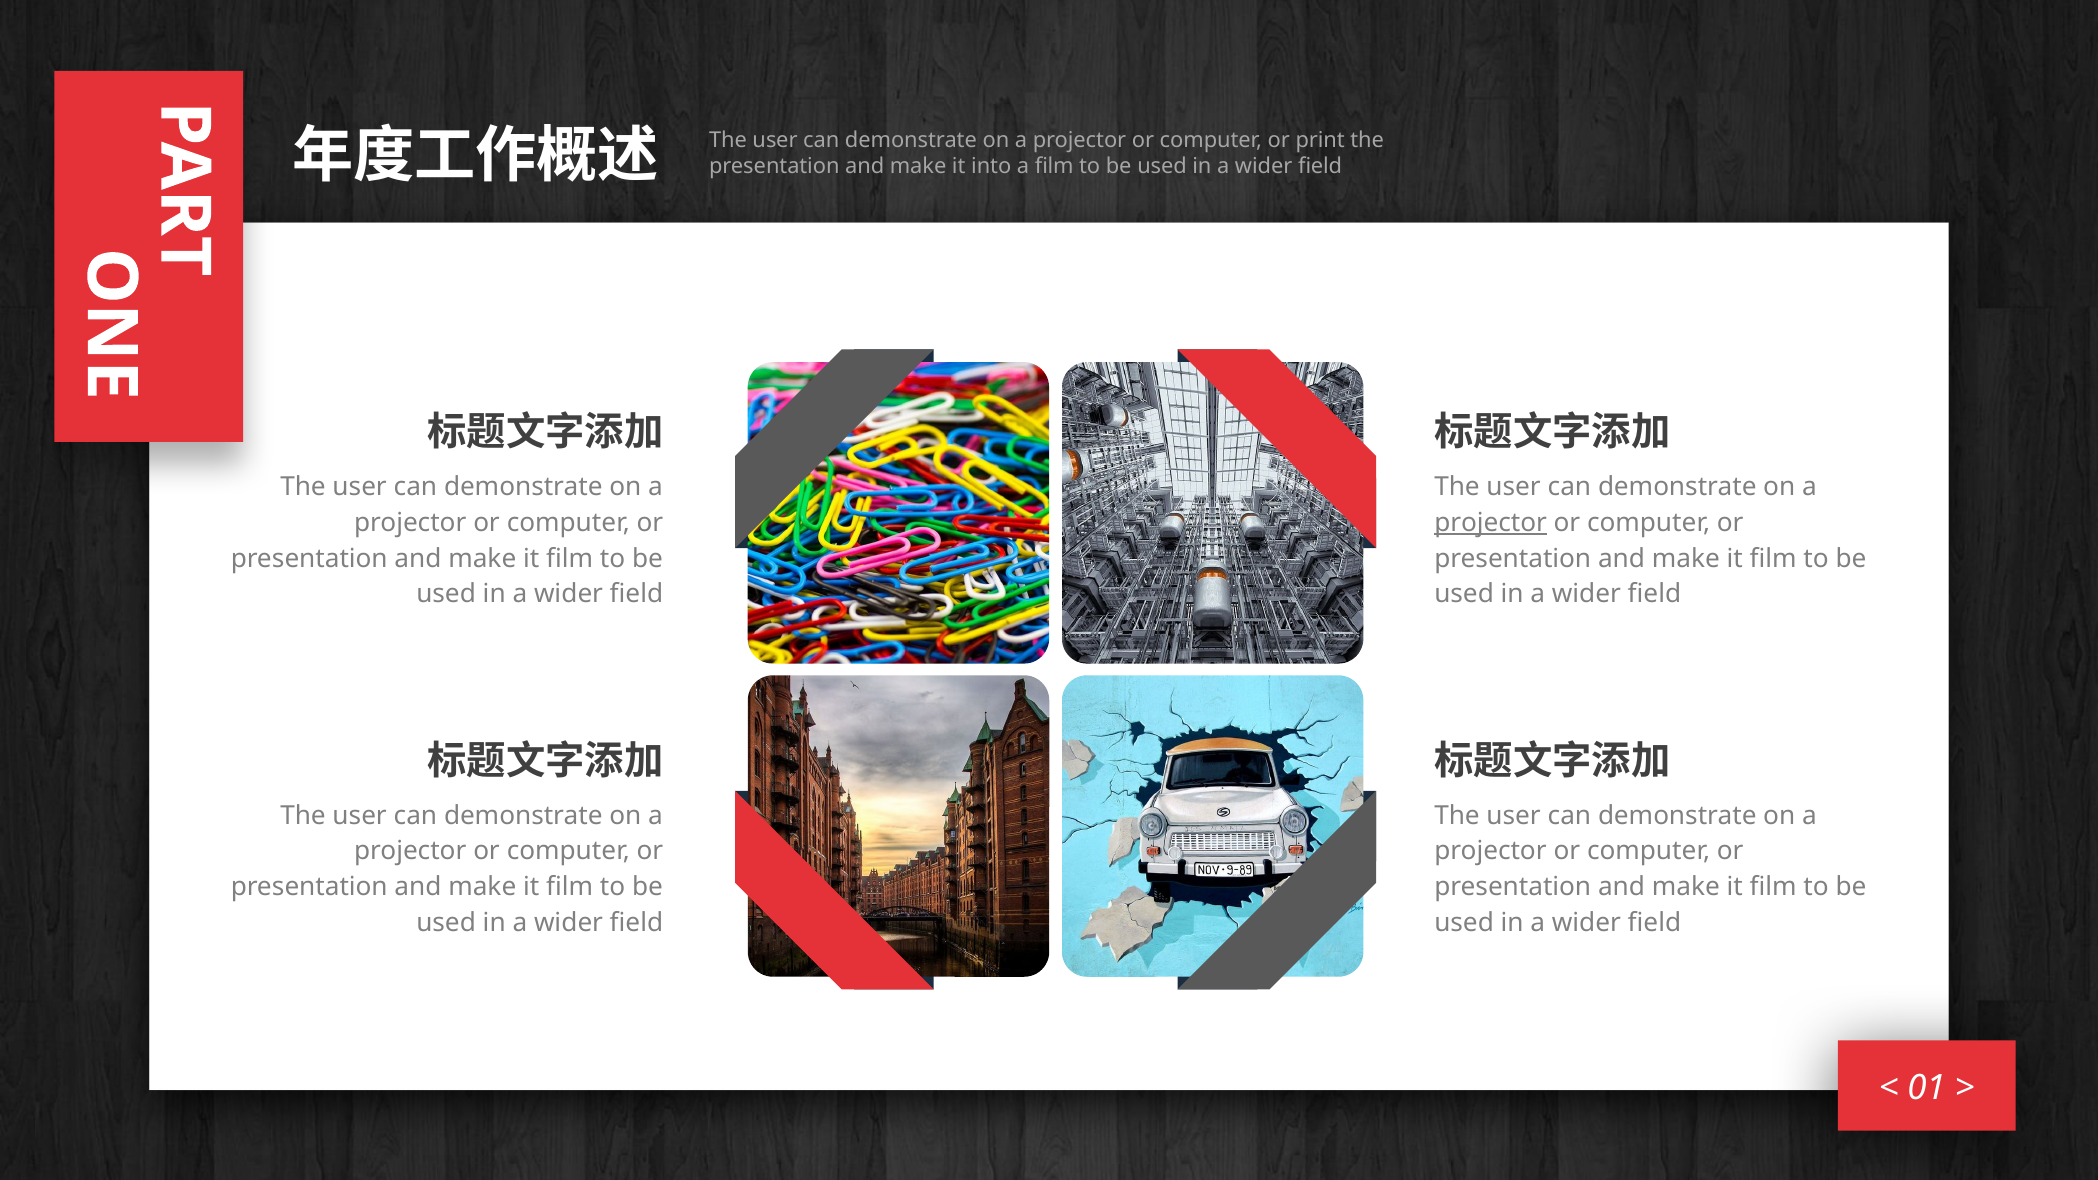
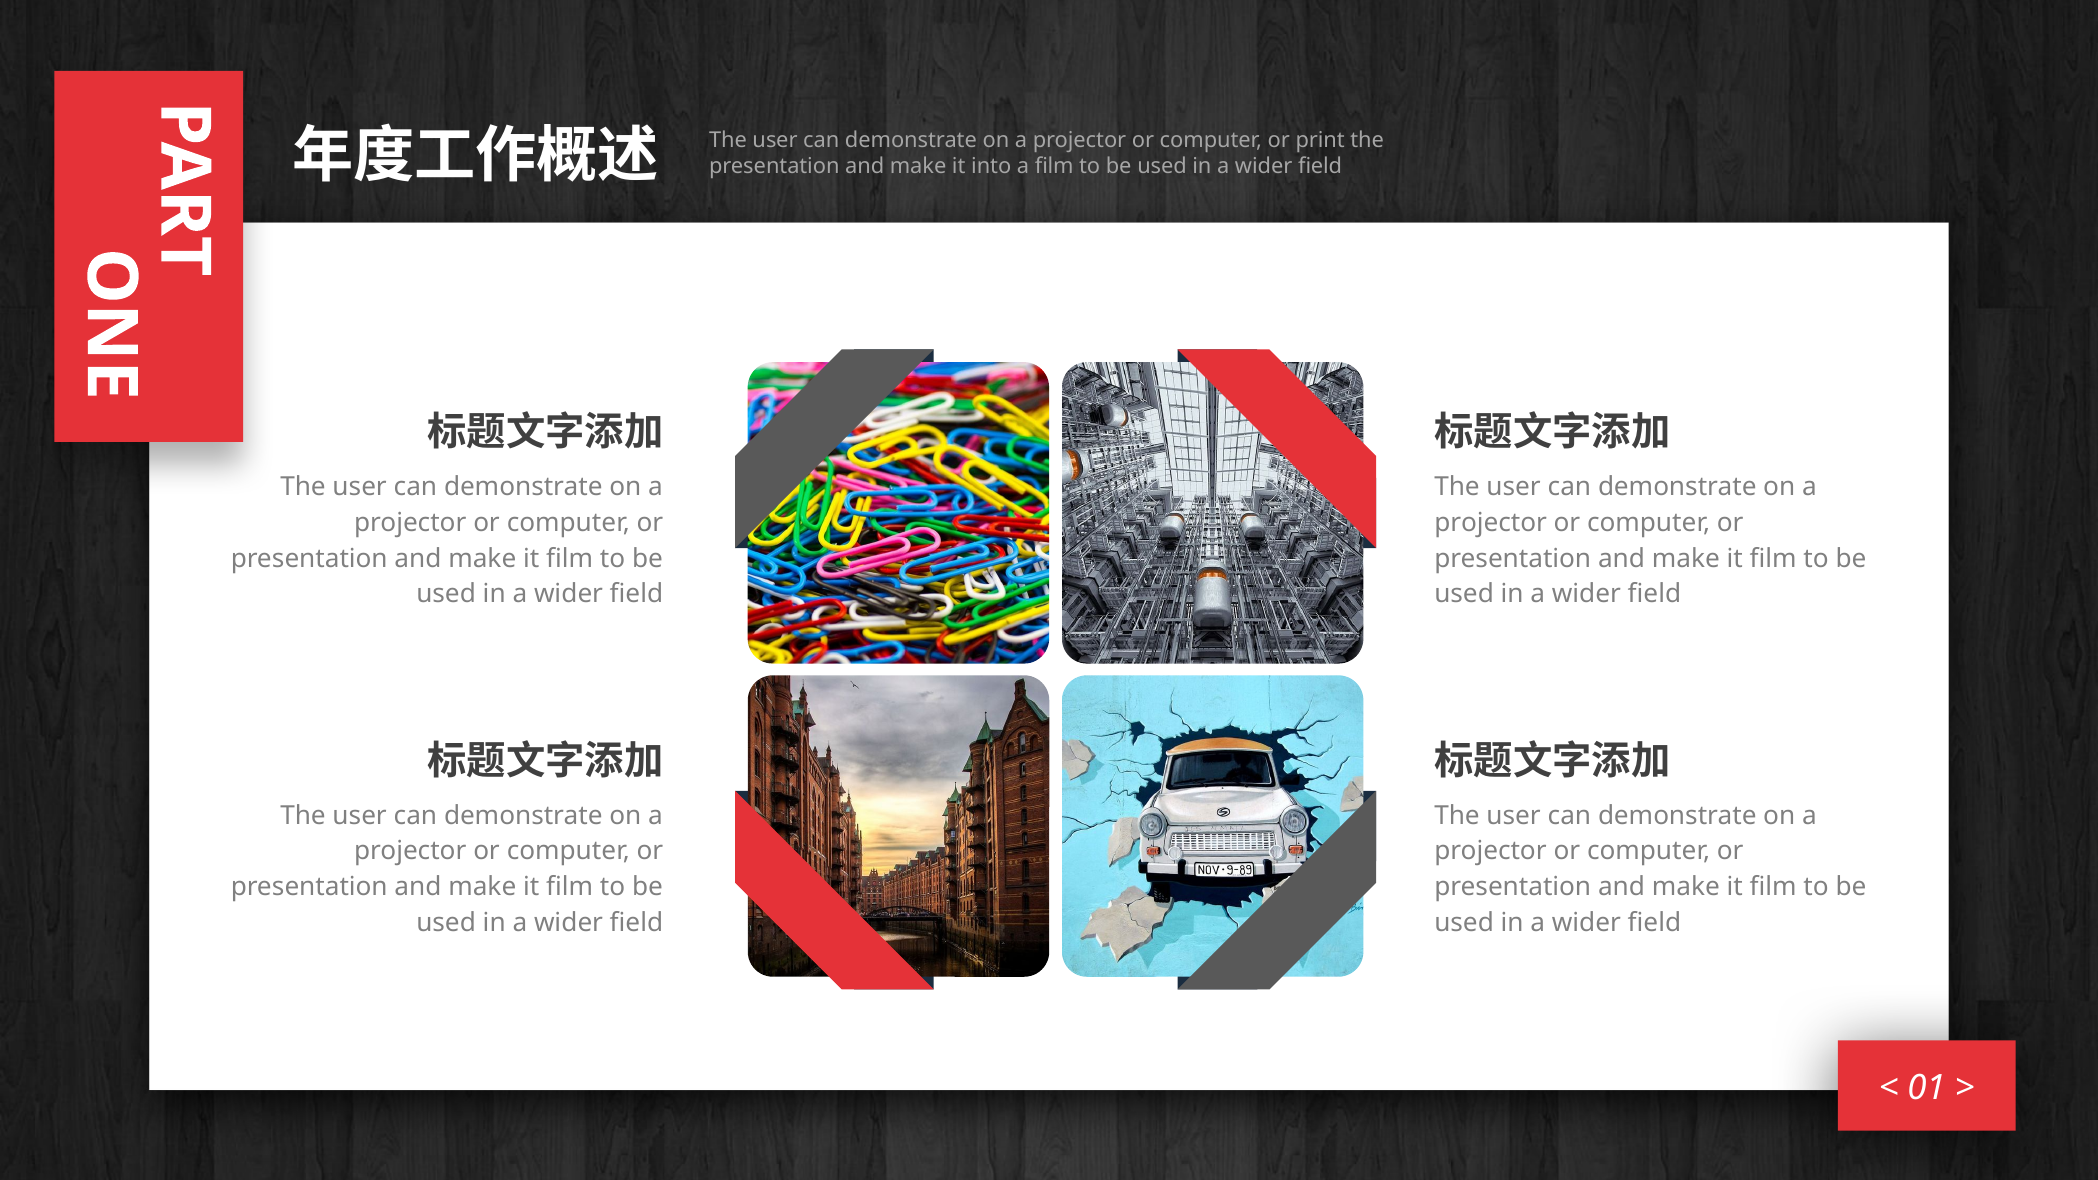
projector underline: present -> none (1491, 523)
